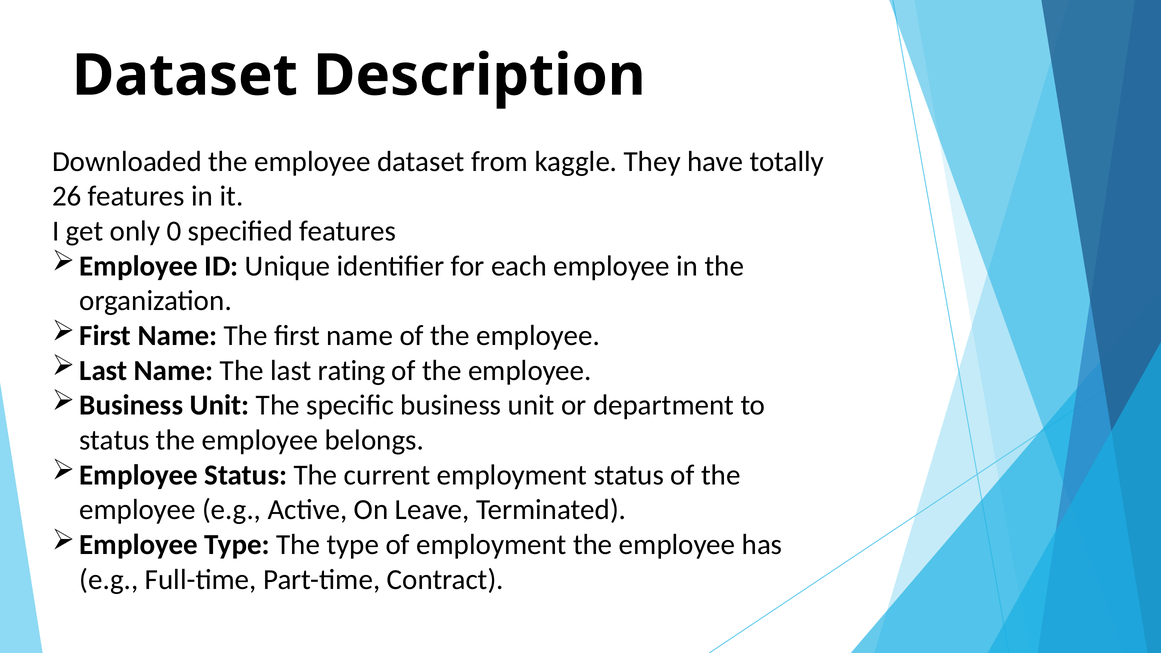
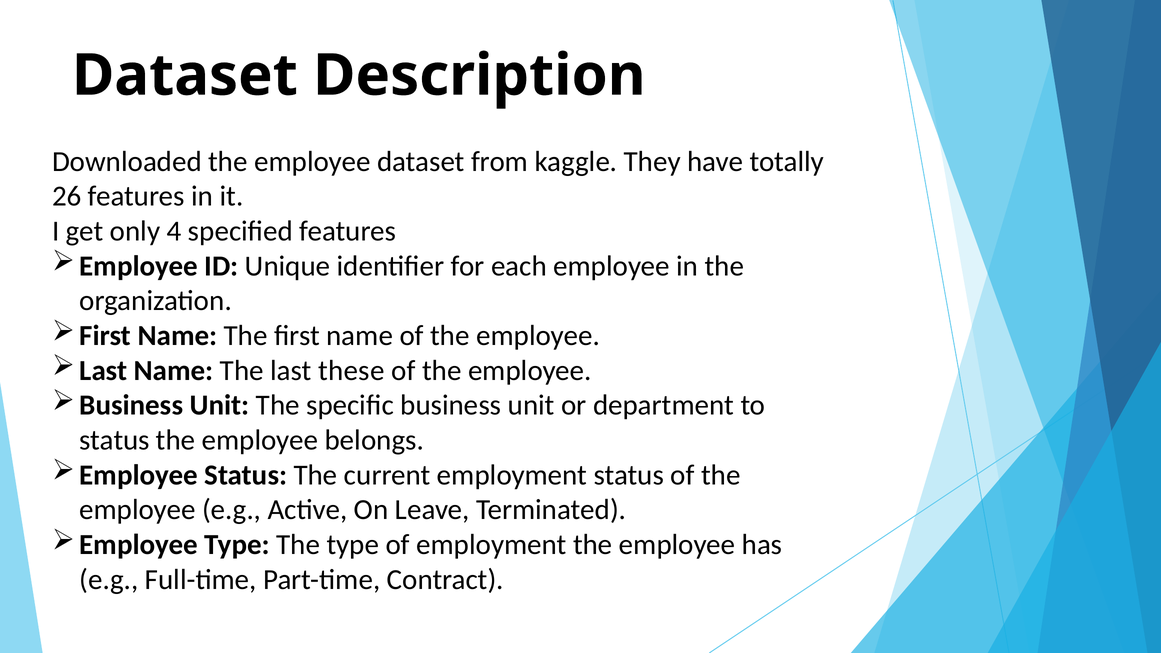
0: 0 -> 4 (174, 231)
rating: rating -> these (351, 371)
